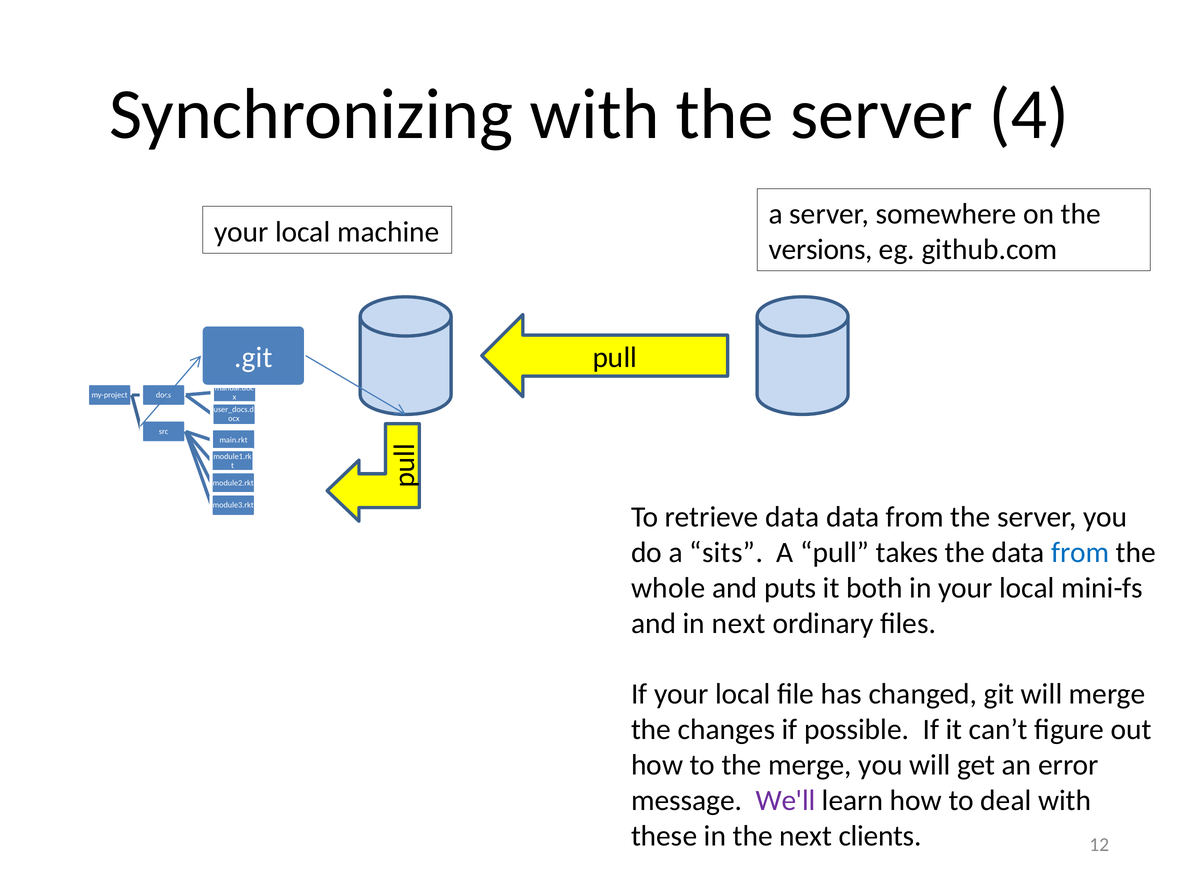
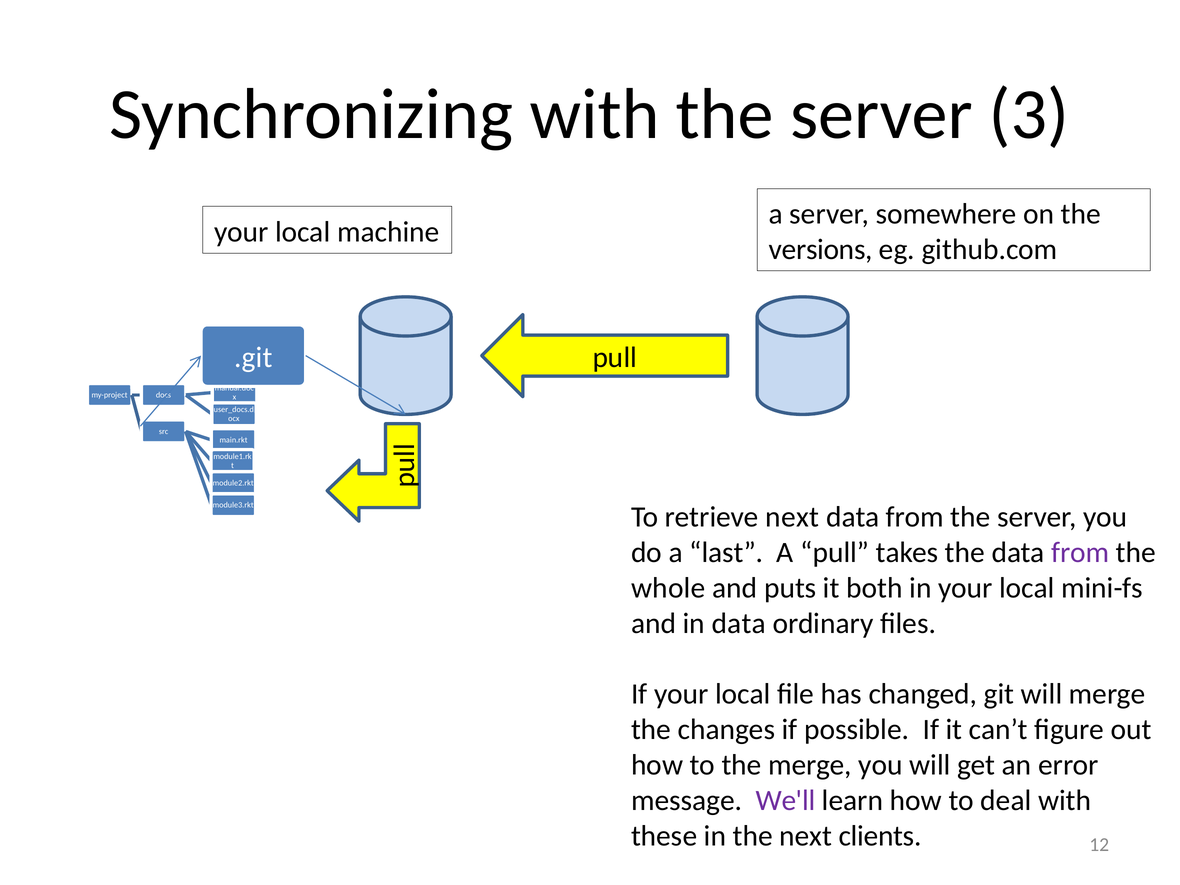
4: 4 -> 3 (1029, 114)
retrieve data: data -> next (792, 517)
sits: sits -> last (726, 553)
from colour: blue -> purple (1080, 553)
in next: next -> data (739, 623)
